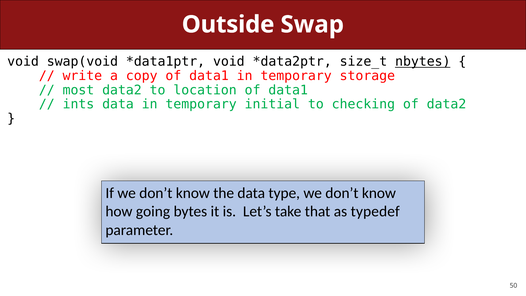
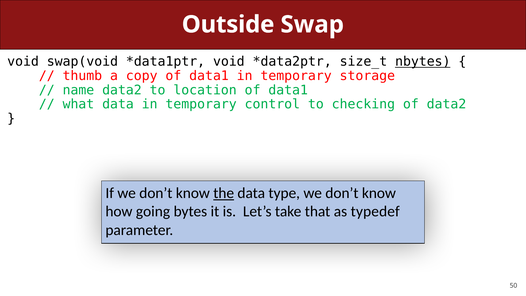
write: write -> thumb (82, 76)
most: most -> name (78, 90)
ints: ints -> what (78, 104)
initial: initial -> control (272, 104)
the underline: none -> present (224, 193)
